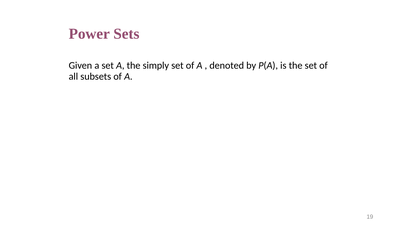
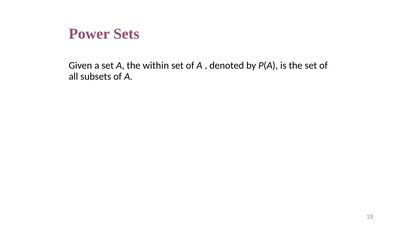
simply: simply -> within (156, 66)
